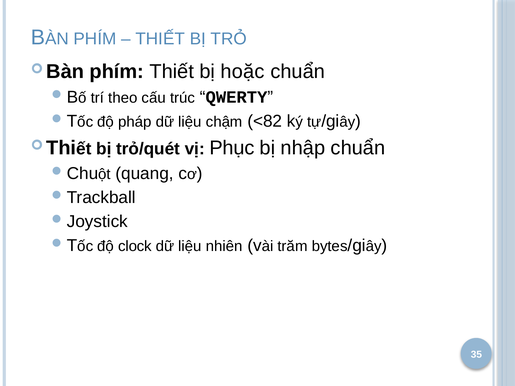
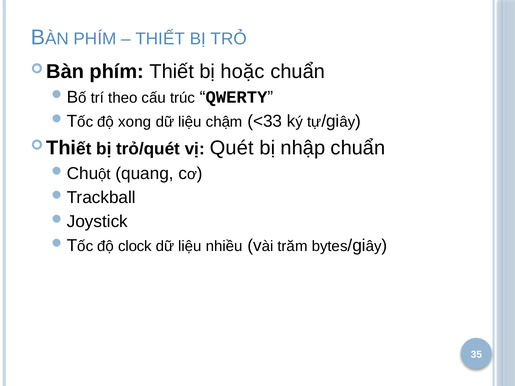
pháp: pháp -> xong (135, 122)
<82: <82 -> <33 (265, 121)
Phục: Phục -> Quét (232, 148)
nhiên: nhiên -> nhiều (224, 246)
